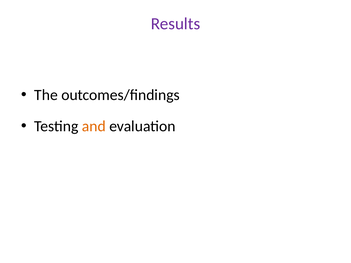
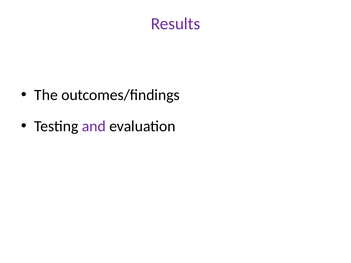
and colour: orange -> purple (94, 126)
